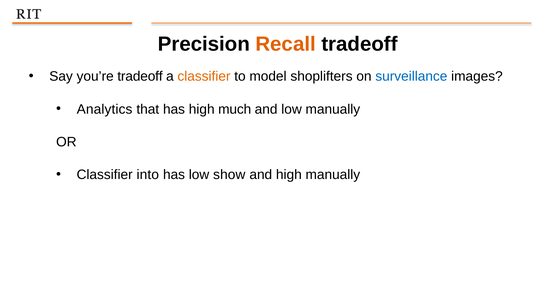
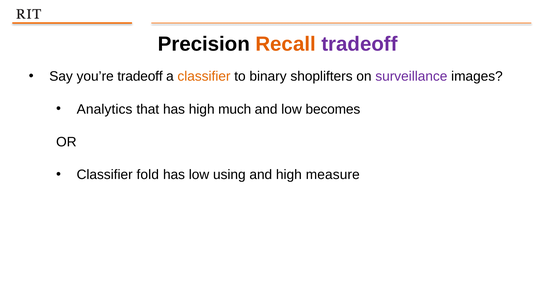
tradeoff colour: black -> purple (360, 44)
model: model -> binary (268, 77)
surveillance colour: blue -> purple (411, 77)
low manually: manually -> becomes (333, 109)
into: into -> fold (148, 175)
show: show -> using (229, 175)
high manually: manually -> measure (333, 175)
